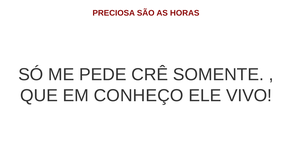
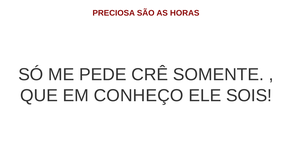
VIVO: VIVO -> SOIS (249, 96)
